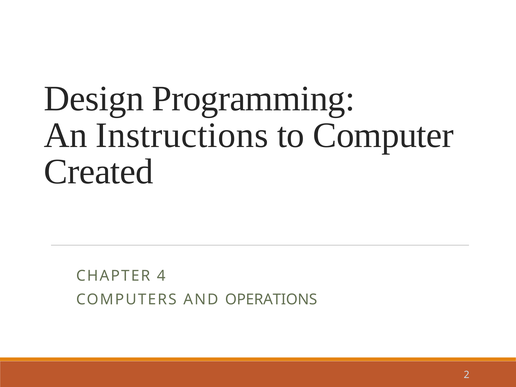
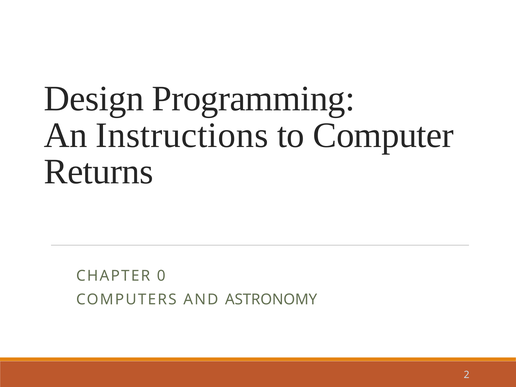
Created: Created -> Returns (99, 172)
4: 4 -> 0 (161, 276)
OPERATIONS: OPERATIONS -> ASTRONOMY (271, 300)
